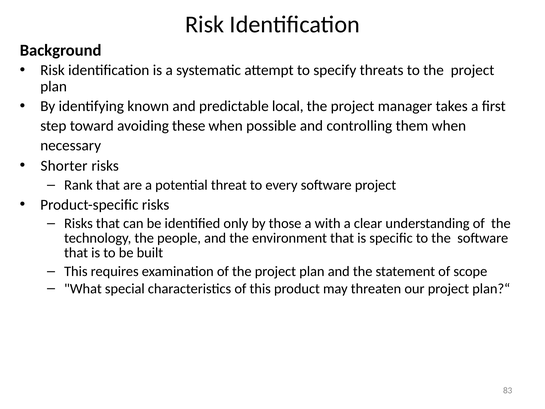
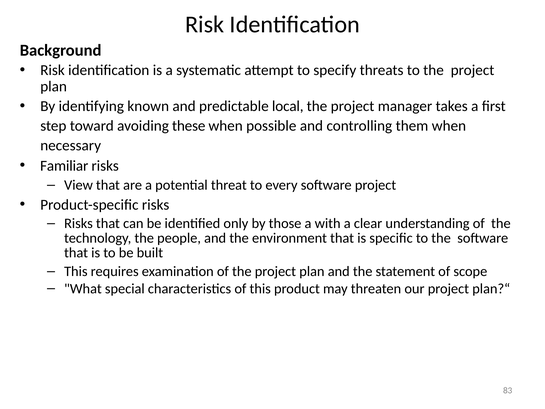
Shorter: Shorter -> Familiar (64, 166)
Rank: Rank -> View (79, 185)
